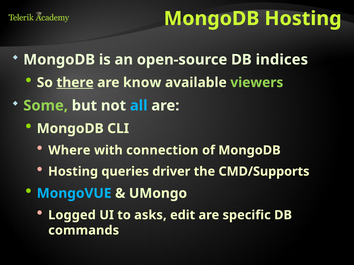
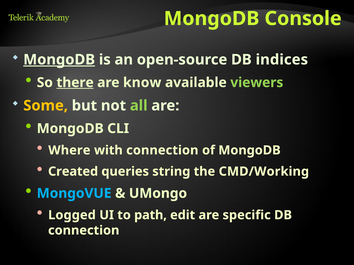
MongoDB Hosting: Hosting -> Console (303, 19)
MongoDB underline: none -> present (59, 60)
Some colour: light green -> yellow (46, 106)
all colour: light blue -> light green (139, 106)
Hosting: Hosting -> Created (73, 172)
driver: driver -> string (171, 172)
CMD/Supports: CMD/Supports -> CMD/Working (264, 172)
asks: asks -> path (150, 215)
commands: commands -> connection (84, 231)
